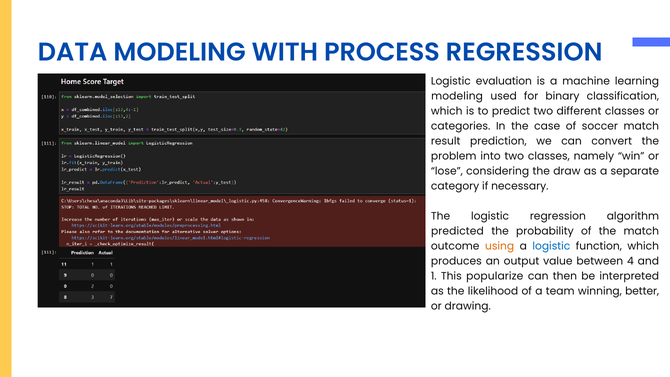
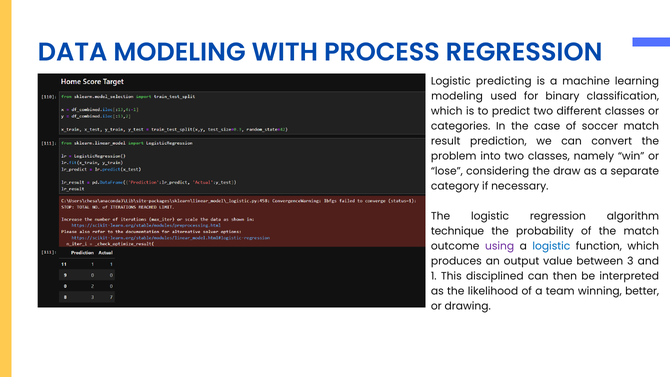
evaluation: evaluation -> predicting (504, 81)
predicted: predicted -> technique (458, 231)
using colour: orange -> purple (500, 246)
4: 4 -> 3 (630, 261)
popularize: popularize -> disciplined (495, 276)
